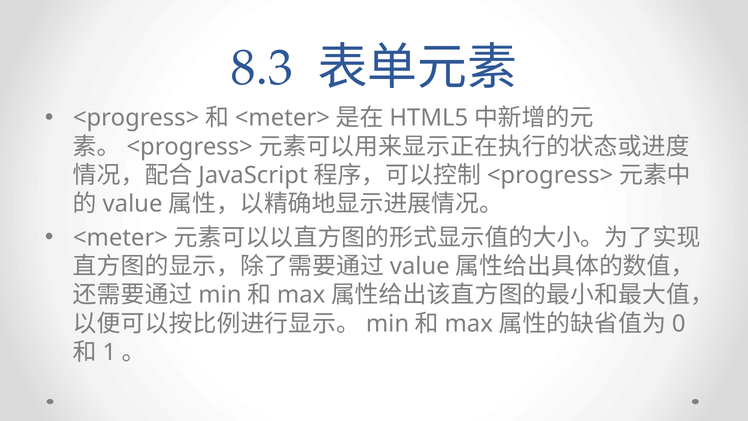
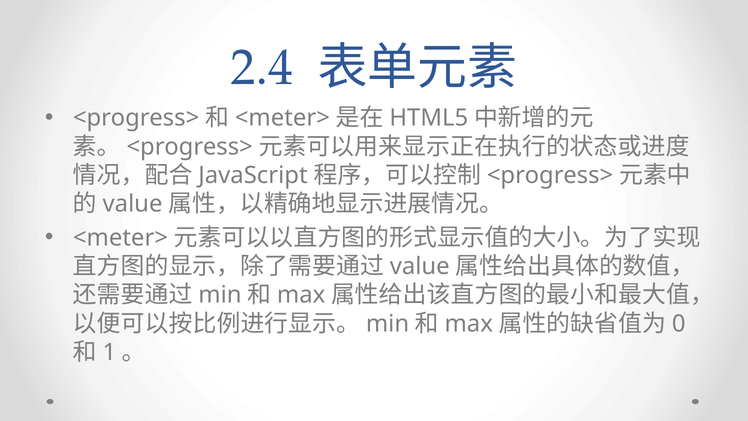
8.3: 8.3 -> 2.4 (262, 68)
